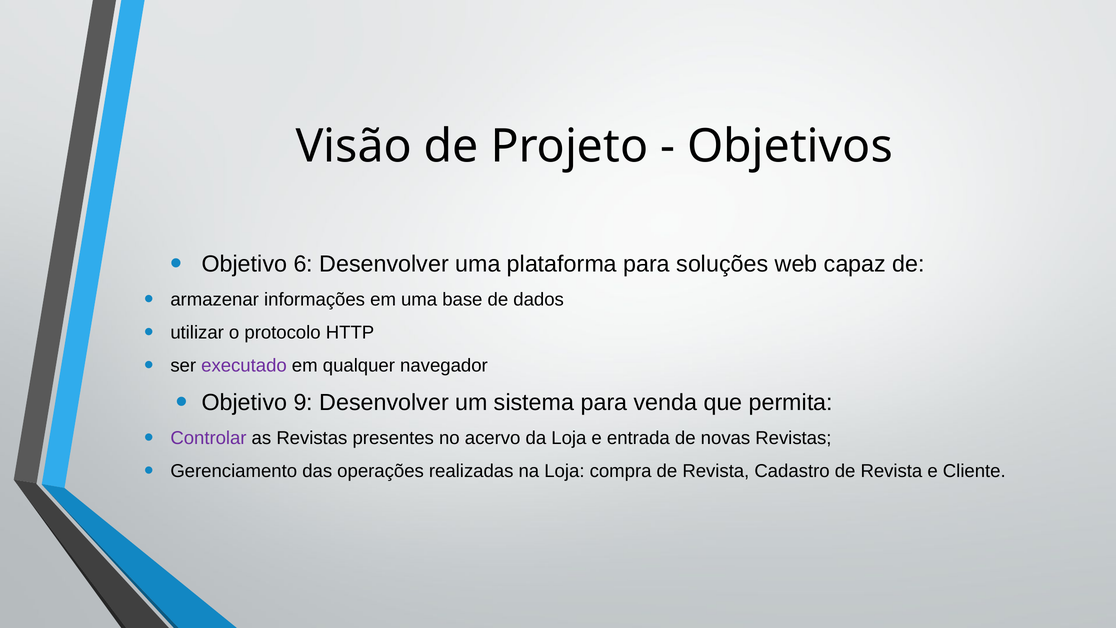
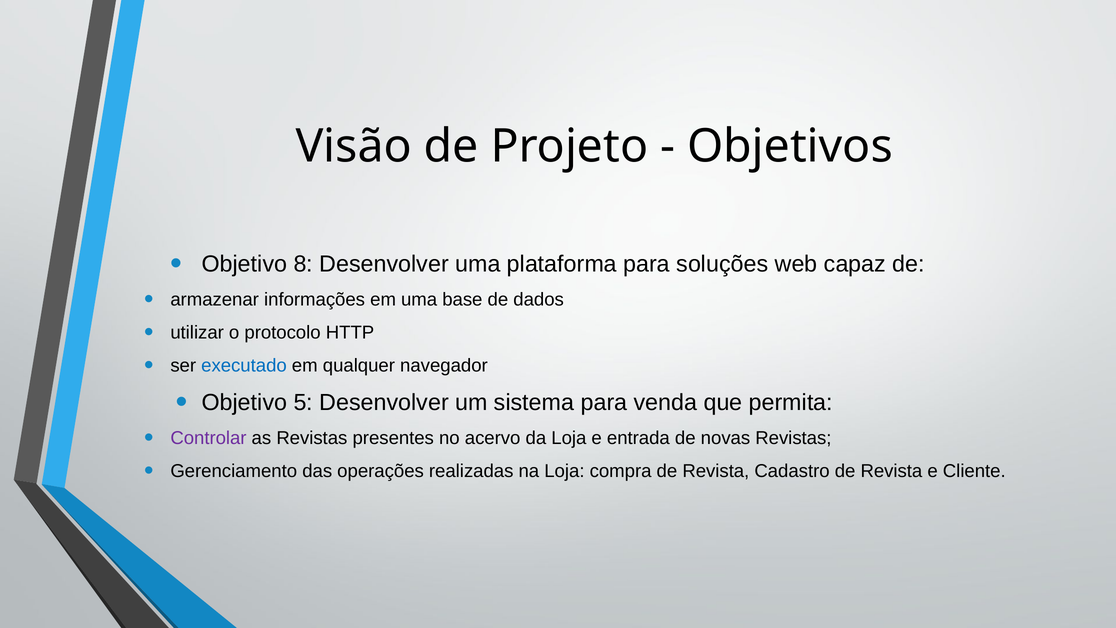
6: 6 -> 8 (303, 264)
executado colour: purple -> blue (244, 365)
9: 9 -> 5 (303, 402)
